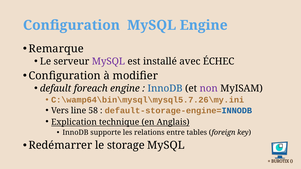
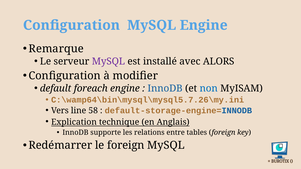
ÉCHEC: ÉCHEC -> ALORS (219, 61)
non colour: purple -> blue (209, 89)
le storage: storage -> foreign (126, 146)
